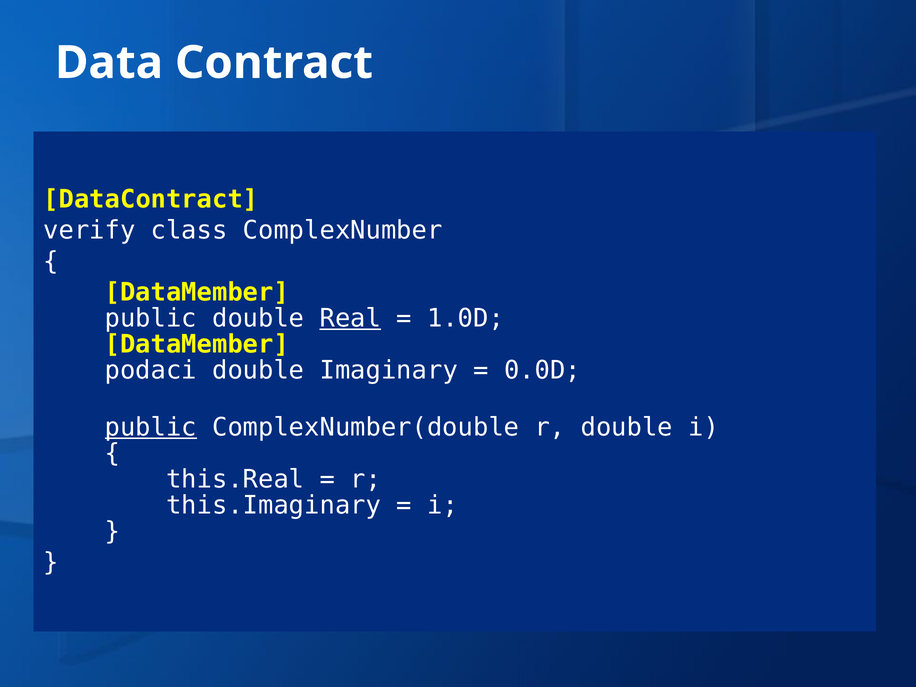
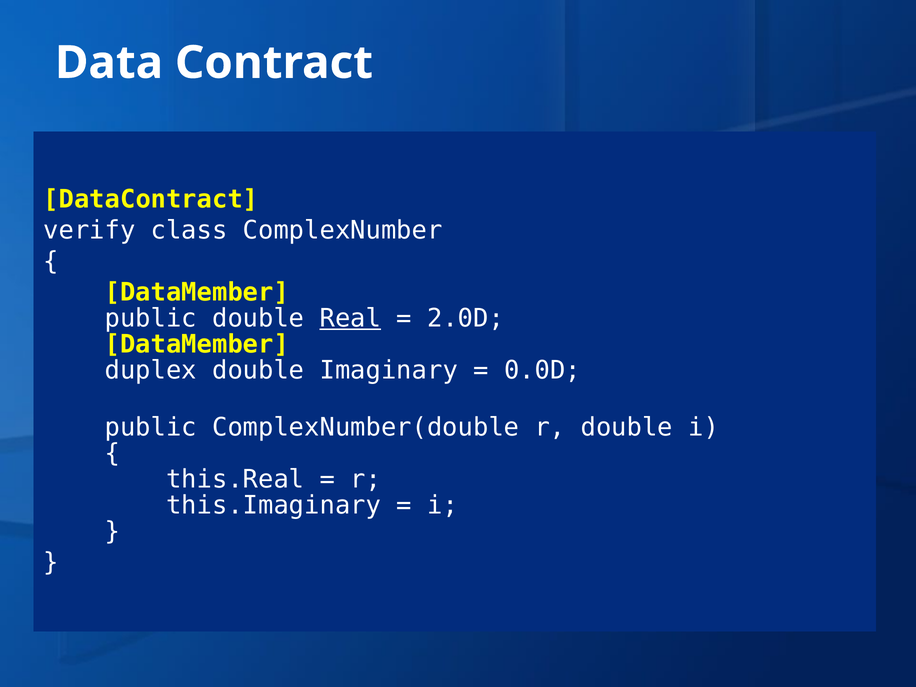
1.0D: 1.0D -> 2.0D (466, 318)
podaci: podaci -> duplex (151, 370)
public underline: present -> none (151, 427)
